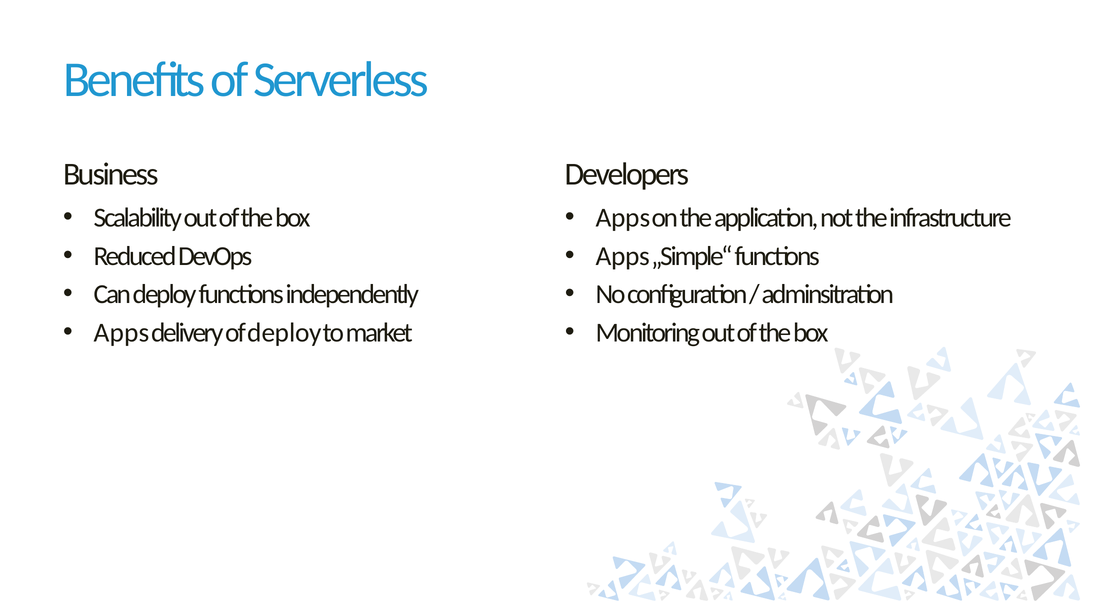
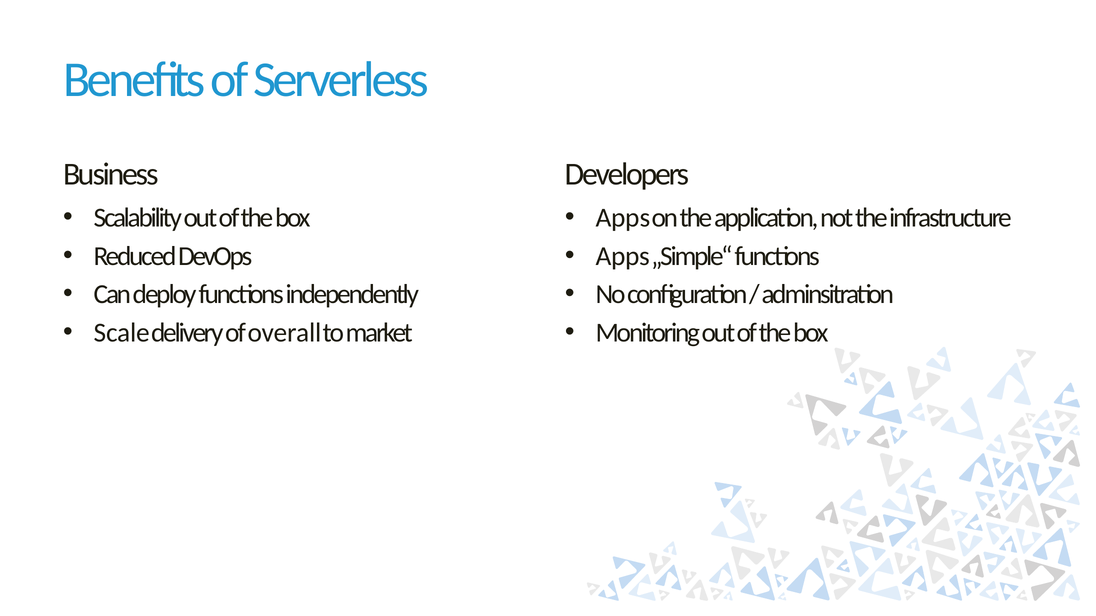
Apps: Apps -> Scale (122, 333)
of deploy: deploy -> overall (285, 333)
